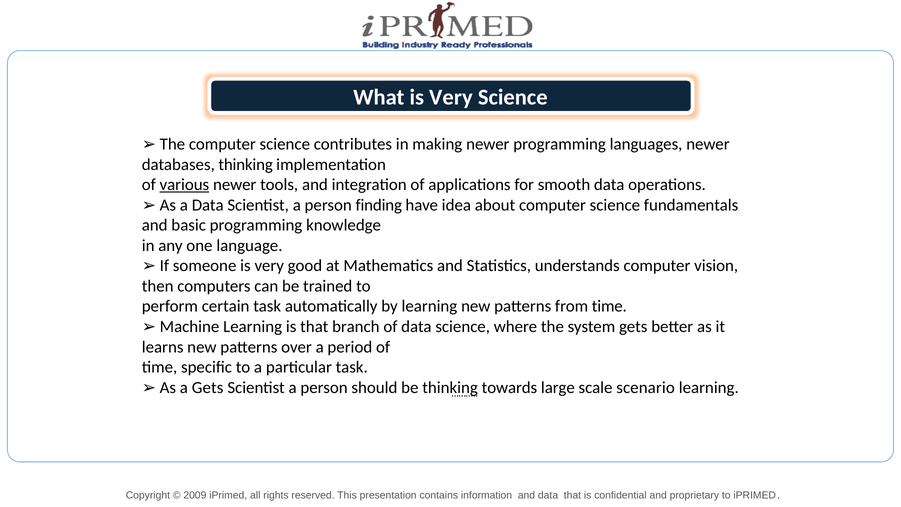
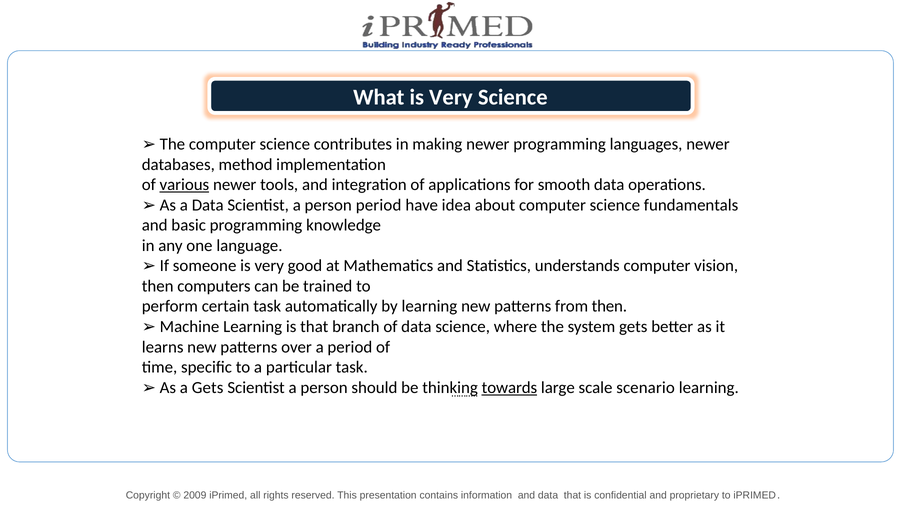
databases thinking: thinking -> method (246, 164)
person finding: finding -> period (379, 205)
from time: time -> then (609, 306)
towards underline: none -> present (509, 387)
